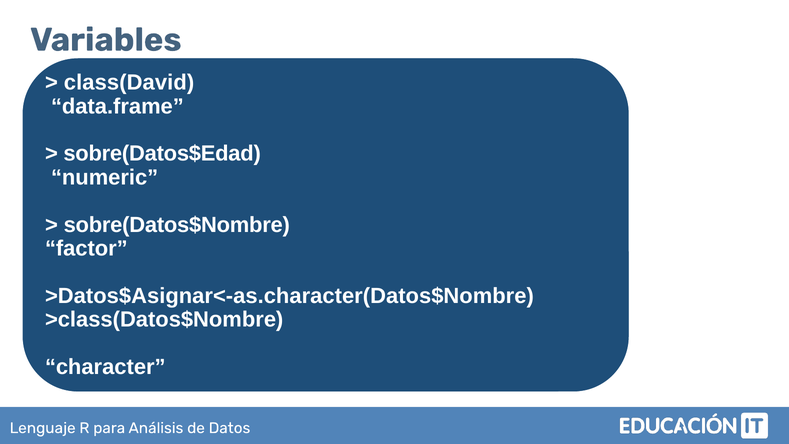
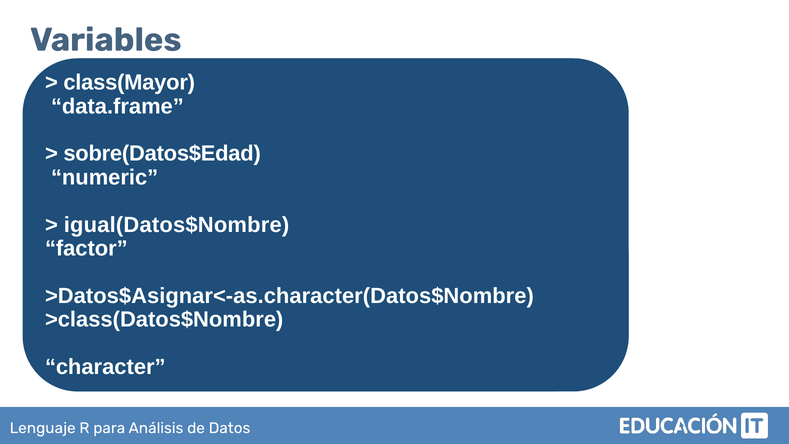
class(David: class(David -> class(Mayor (129, 83)
sobre(Datos$Nombre: sobre(Datos$Nombre -> igual(Datos$Nombre (177, 225)
